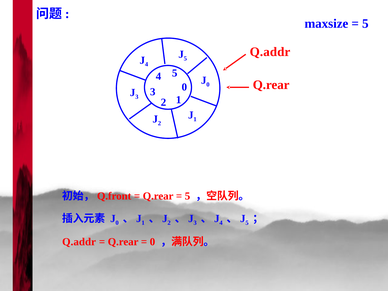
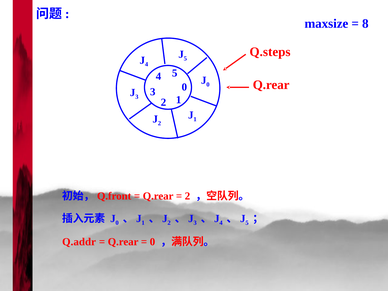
5: 5 -> 8 (365, 24)
Q.addr: Q.addr -> Q.steps (270, 52)
5: 5 -> 2 (187, 196)
